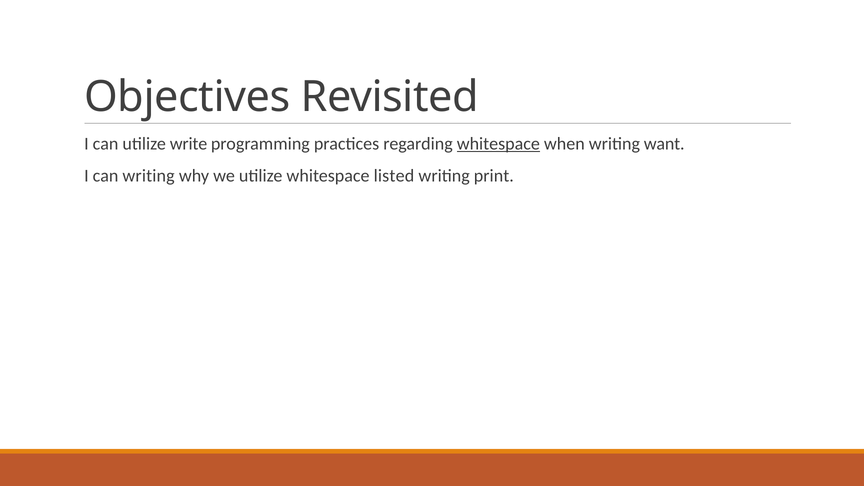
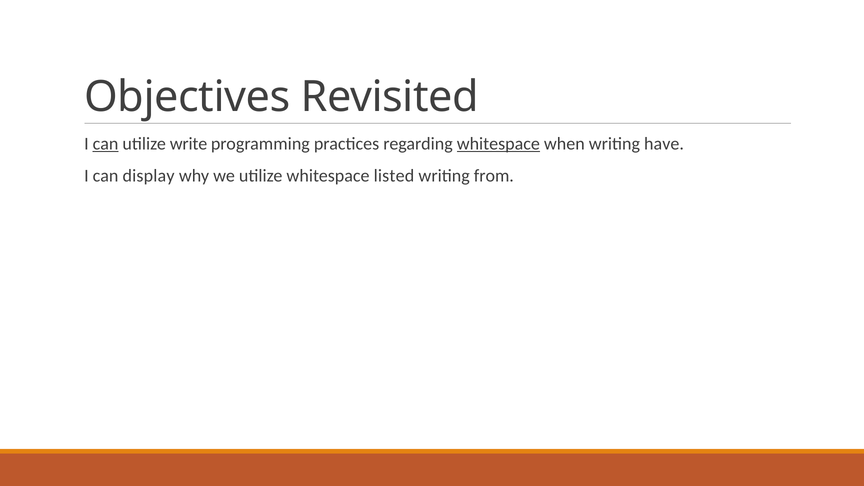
can underline: none -> present (106, 144)
want: want -> have (664, 144)
can writing: writing -> display (149, 176)
print: print -> from (494, 176)
